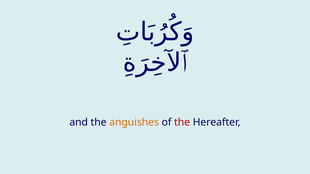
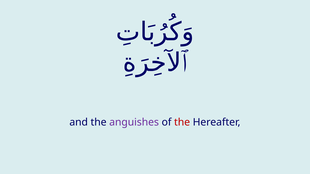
anguishes colour: orange -> purple (134, 122)
